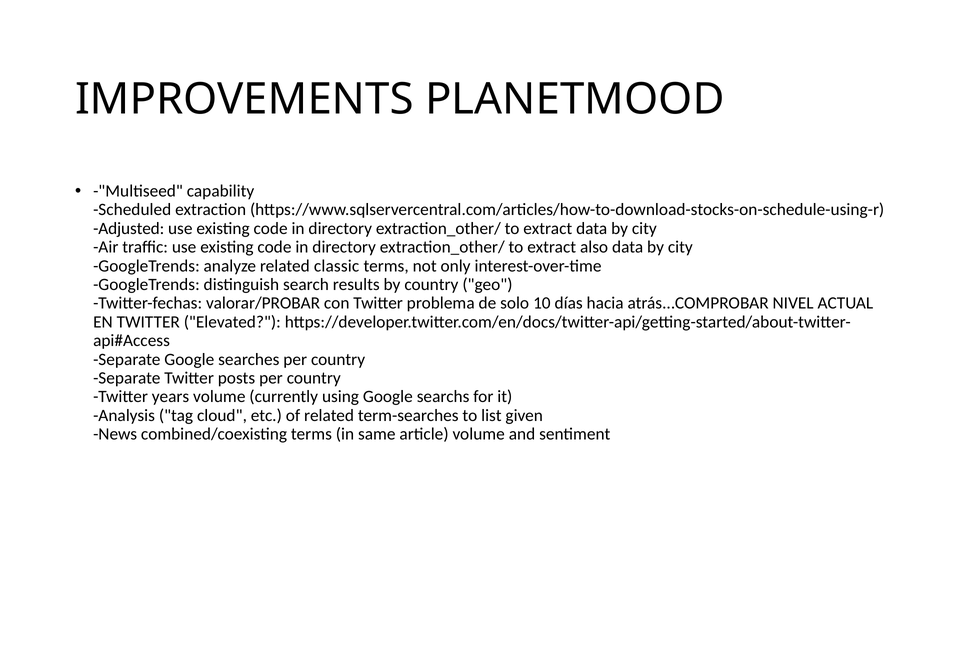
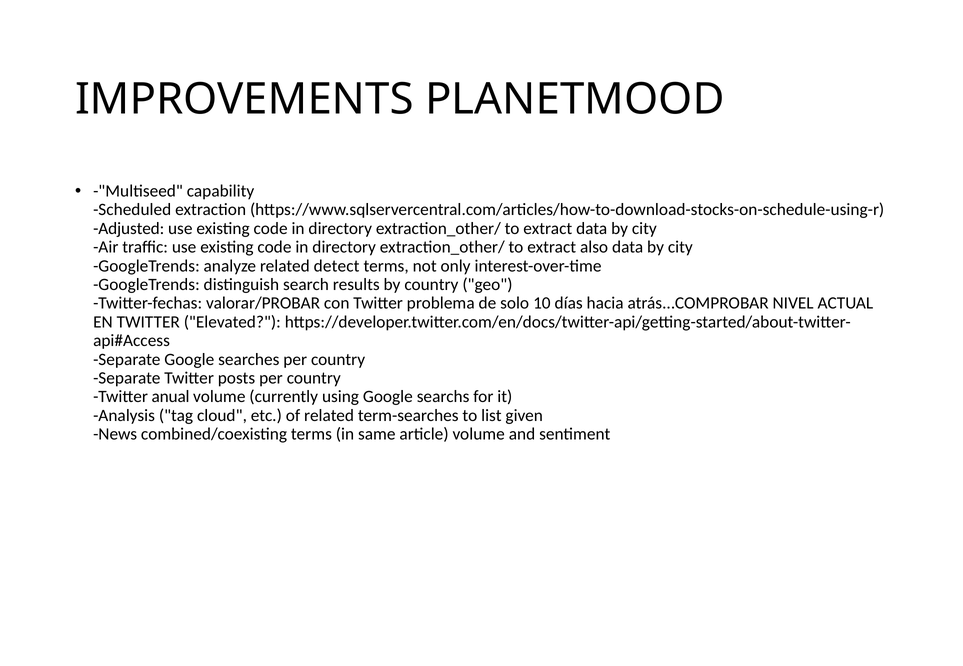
classic: classic -> detect (337, 266)
years: years -> anual (171, 397)
